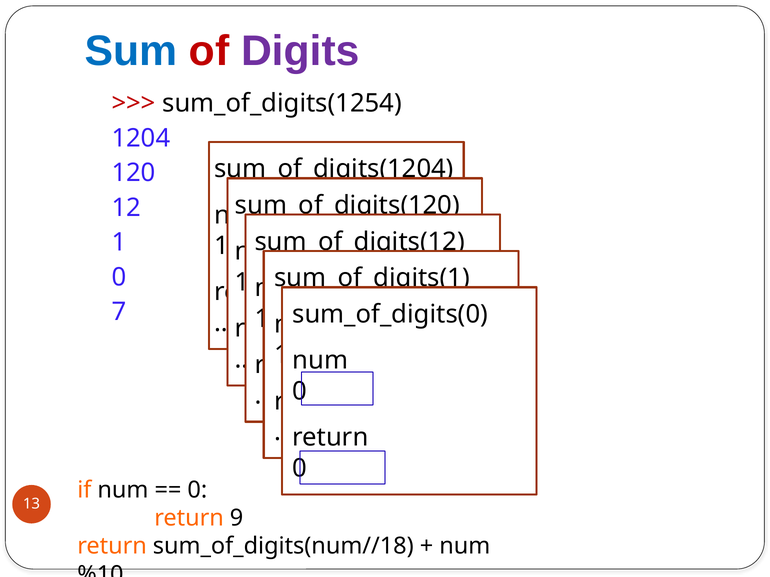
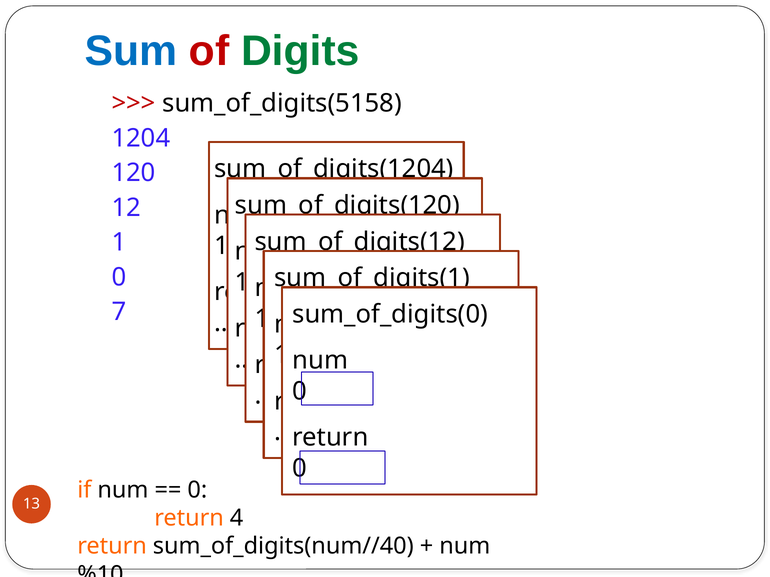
Digits colour: purple -> green (300, 51)
sum_of_digits(1254: sum_of_digits(1254 -> sum_of_digits(5158 (282, 104)
9: 9 -> 4 (237, 518)
sum_of_digits(num//18: sum_of_digits(num//18 -> sum_of_digits(num//40 (283, 547)
